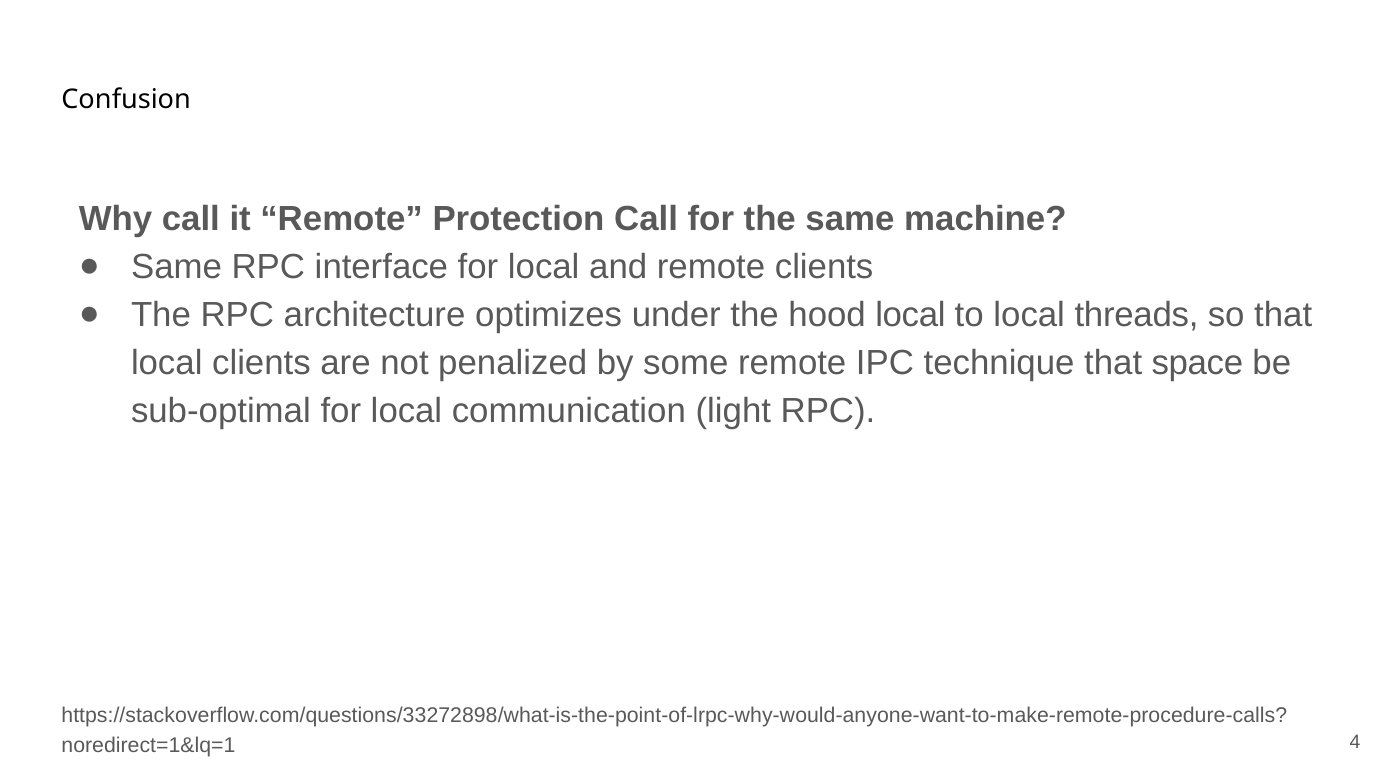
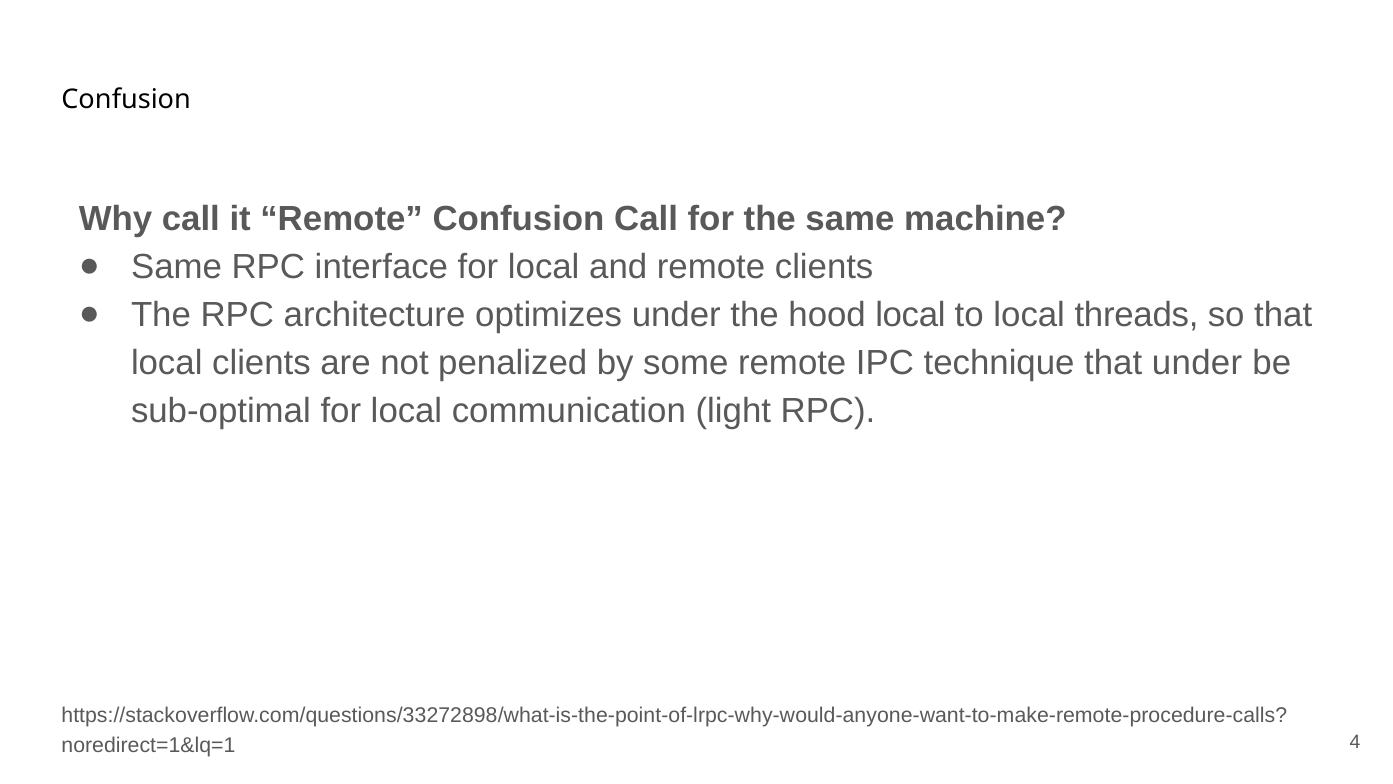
Remote Protection: Protection -> Confusion (518, 219)
that space: space -> under (1197, 363)
